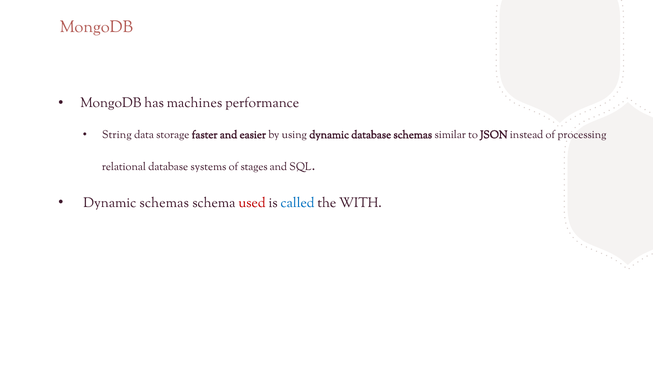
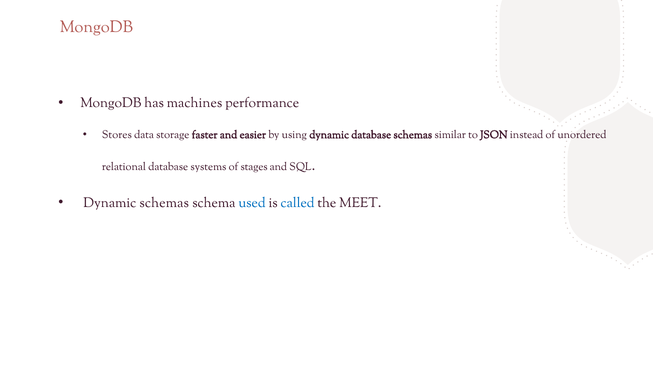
String: String -> Stores (117, 135)
processing: processing -> unordered (582, 135)
used colour: red -> blue (252, 203)
WITH: WITH -> MEET (360, 203)
